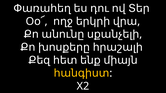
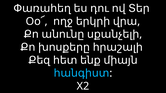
հանգիստ colour: yellow -> light blue (82, 73)
